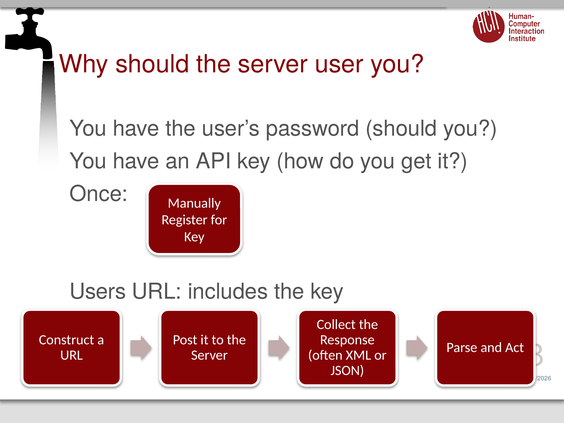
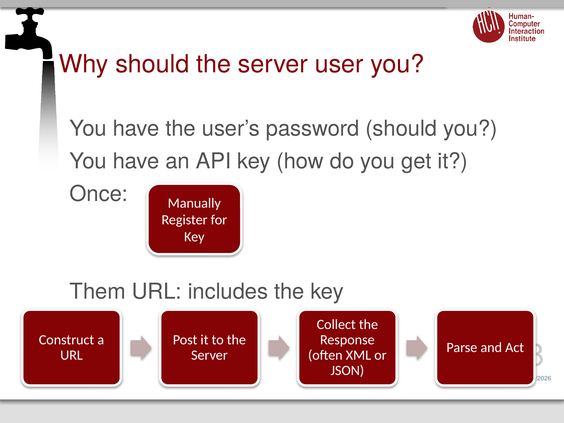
Users: Users -> Them (98, 292)
